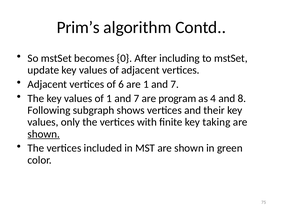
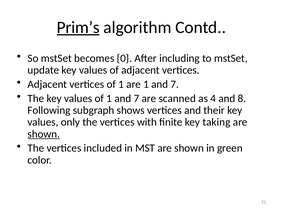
Prim’s underline: none -> present (78, 27)
vertices of 6: 6 -> 1 (121, 84)
program: program -> scanned (177, 99)
